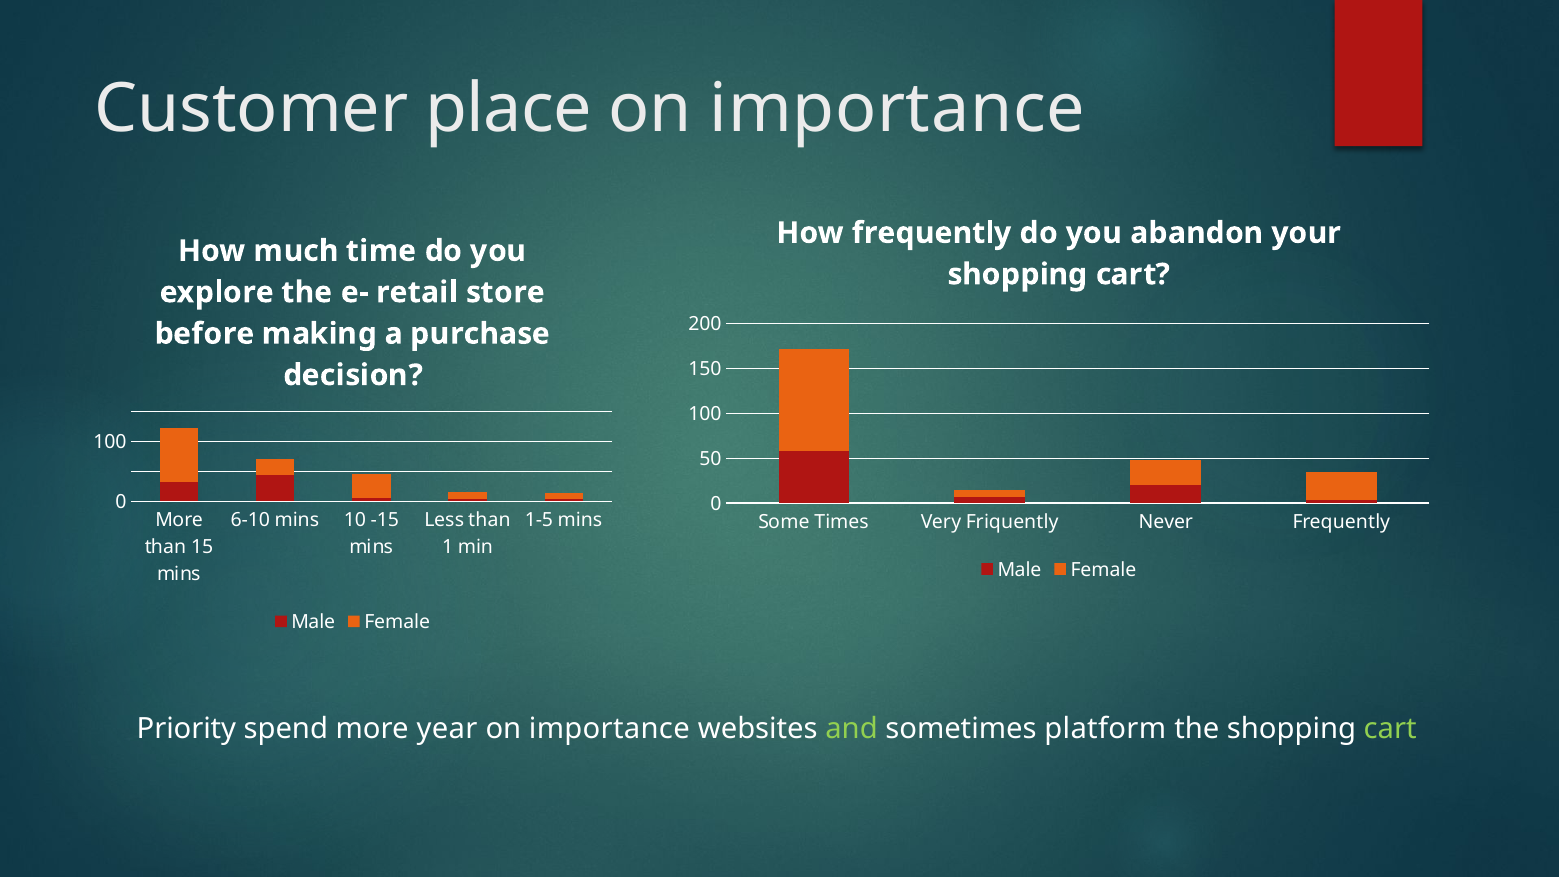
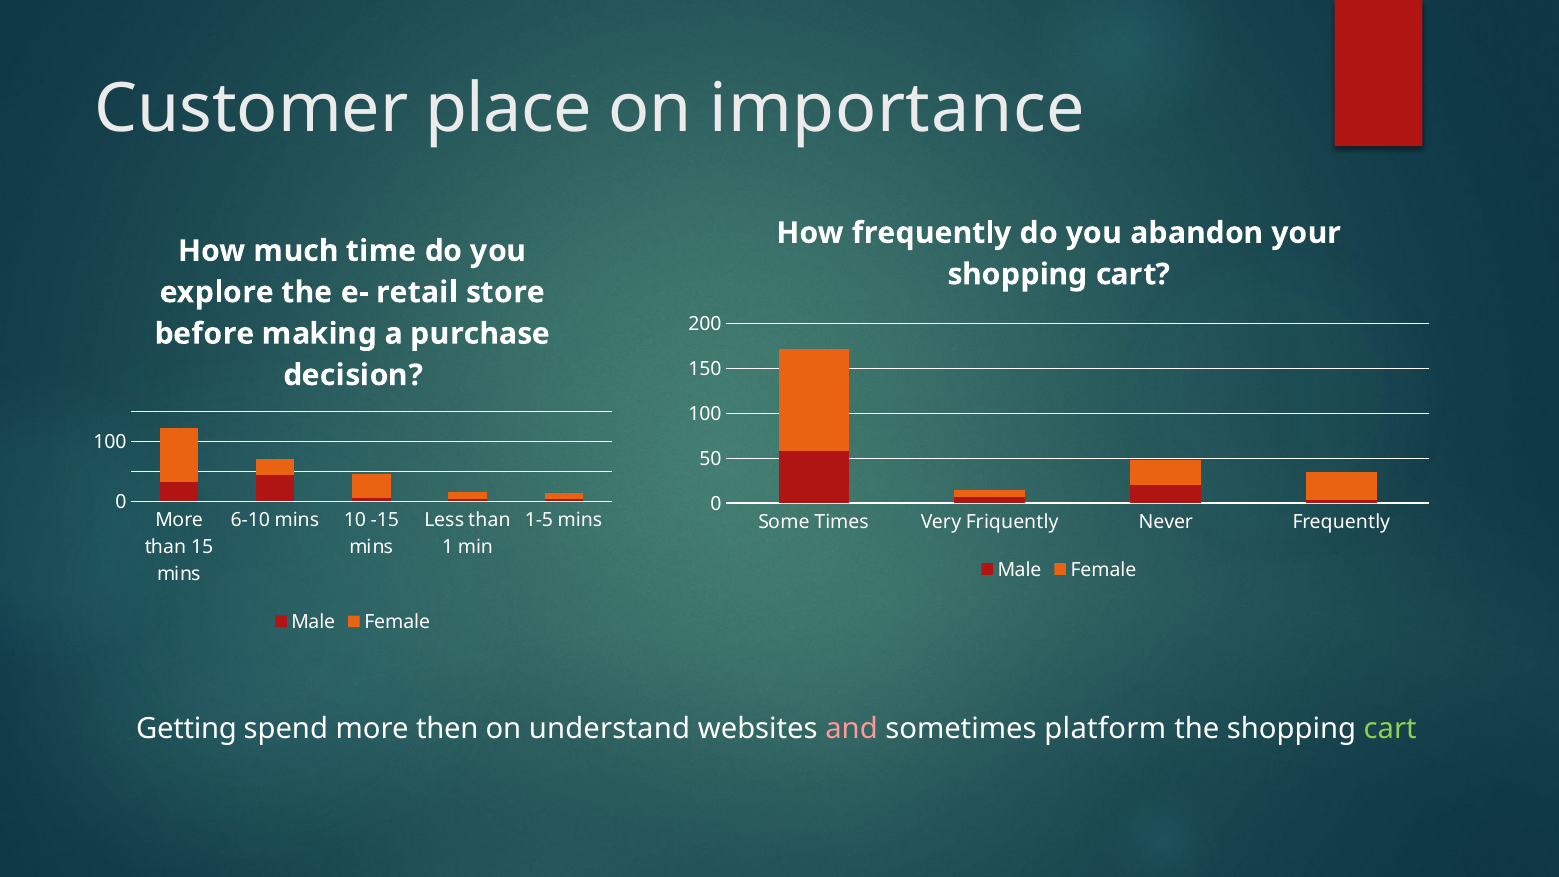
Priority: Priority -> Getting (186, 729)
year: year -> then (447, 729)
importance: importance -> understand (609, 729)
and colour: light green -> pink (852, 729)
